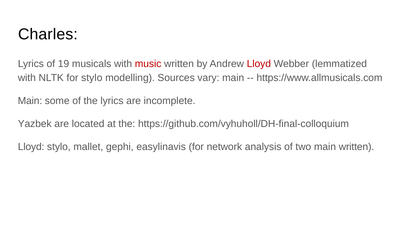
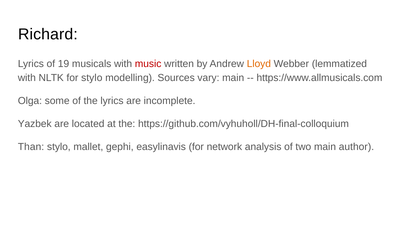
Charles: Charles -> Richard (48, 34)
Lloyd colour: red -> orange (259, 64)
Main: Main -> Olga (30, 101)
Lloyd: Lloyd -> Than (31, 147)
main written: written -> author (356, 147)
